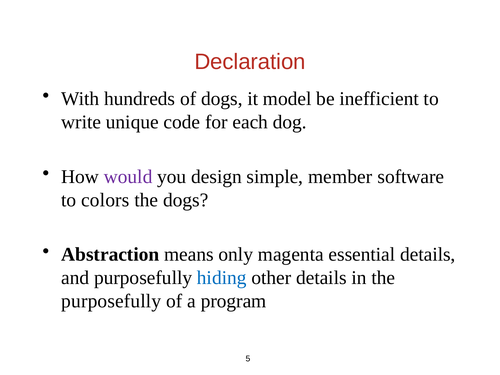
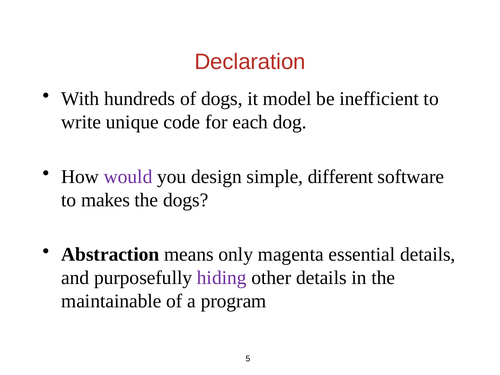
member: member -> different (340, 177)
colors: colors -> makes (106, 200)
hiding colour: blue -> purple (222, 278)
purposefully: purposefully -> maintainable (111, 301)
